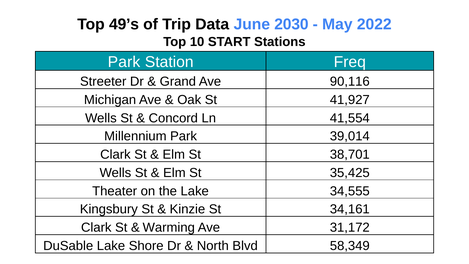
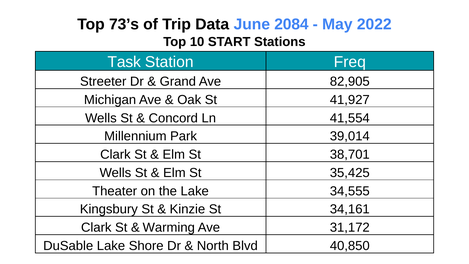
49’s: 49’s -> 73’s (124, 24)
2030: 2030 -> 2084 (291, 24)
Park: Park -> Task (124, 62)
90,116: 90,116 -> 82,905 (350, 82)
58,349: 58,349 -> 40,850 (350, 246)
